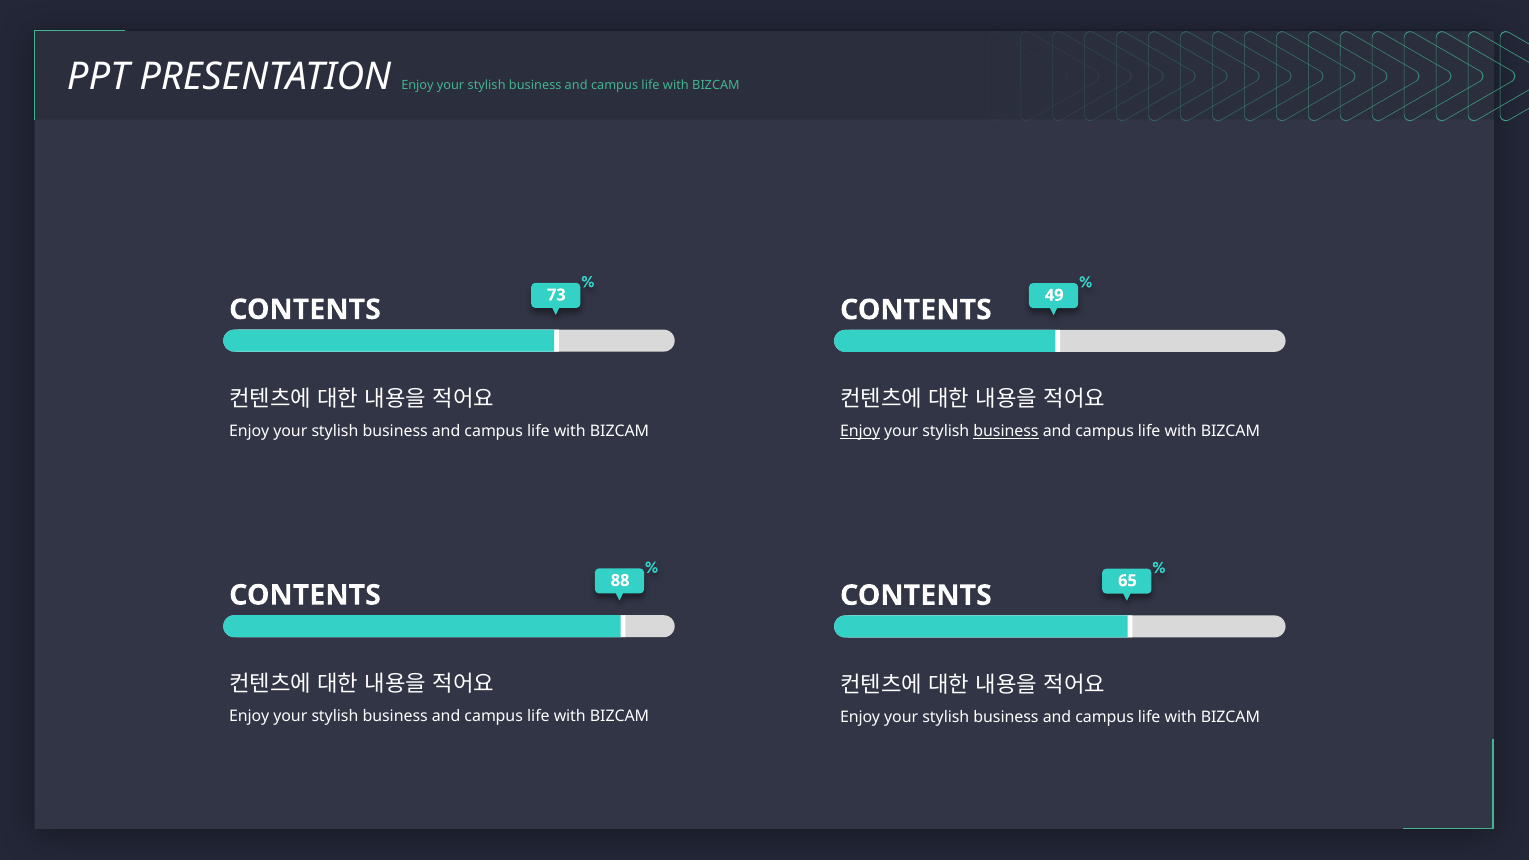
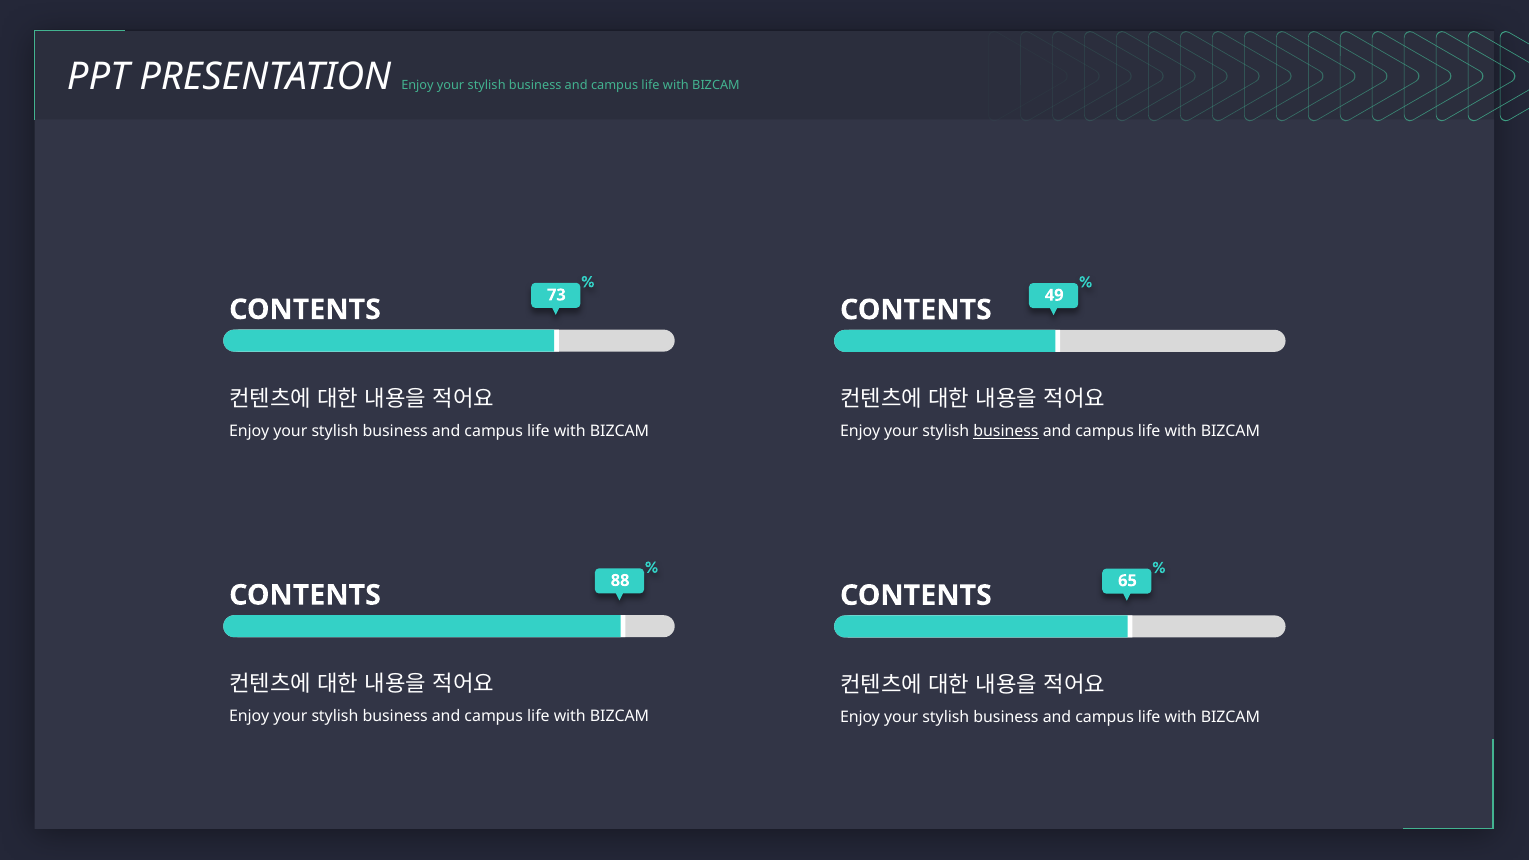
Enjoy underline: present -> none (860, 431)
